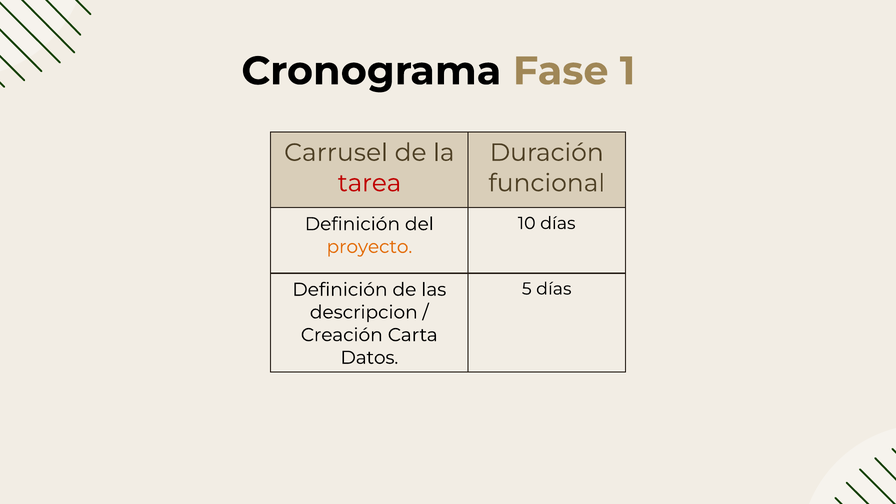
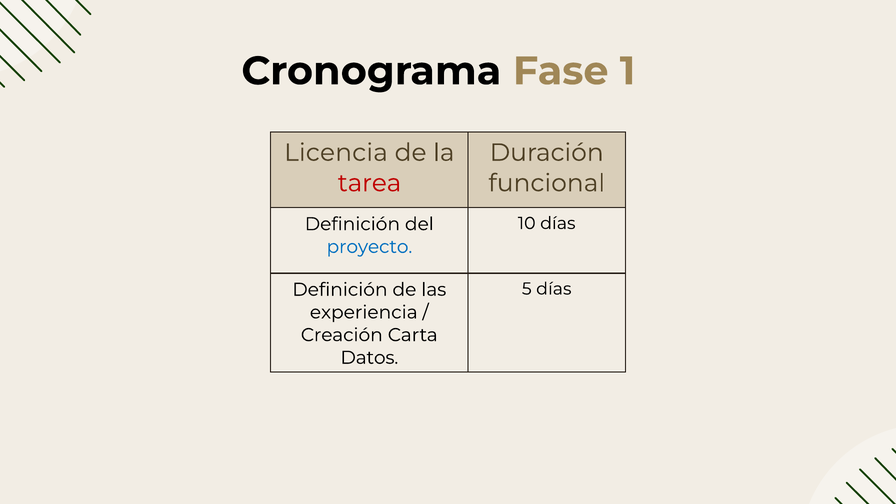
Carrusel: Carrusel -> Licencia (336, 153)
proyecto colour: orange -> blue (369, 247)
descripcion: descripcion -> experiencia (364, 312)
